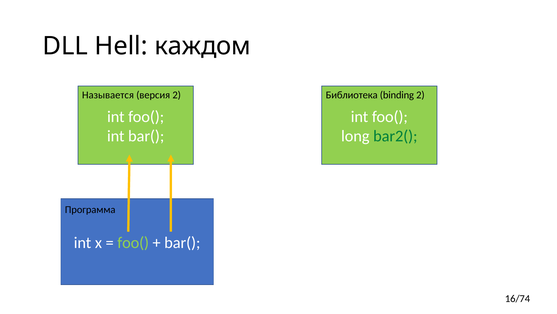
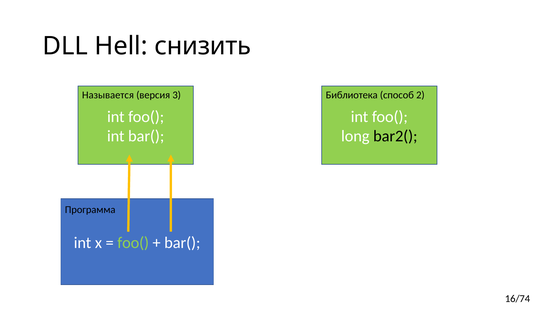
каждом: каждом -> снизить (203, 46)
версия 2: 2 -> 3 (177, 95)
binding: binding -> способ (397, 95)
bar2( colour: green -> black (395, 136)
